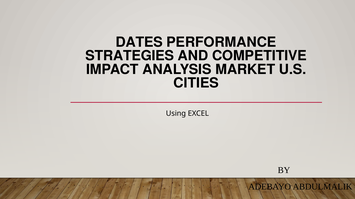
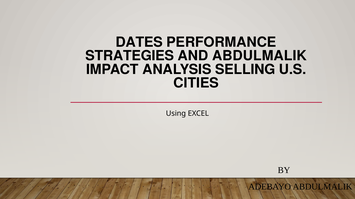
AND COMPETITIVE: COMPETITIVE -> ABDULMALIK (259, 56)
MARKET: MARKET -> SELLING (245, 70)
